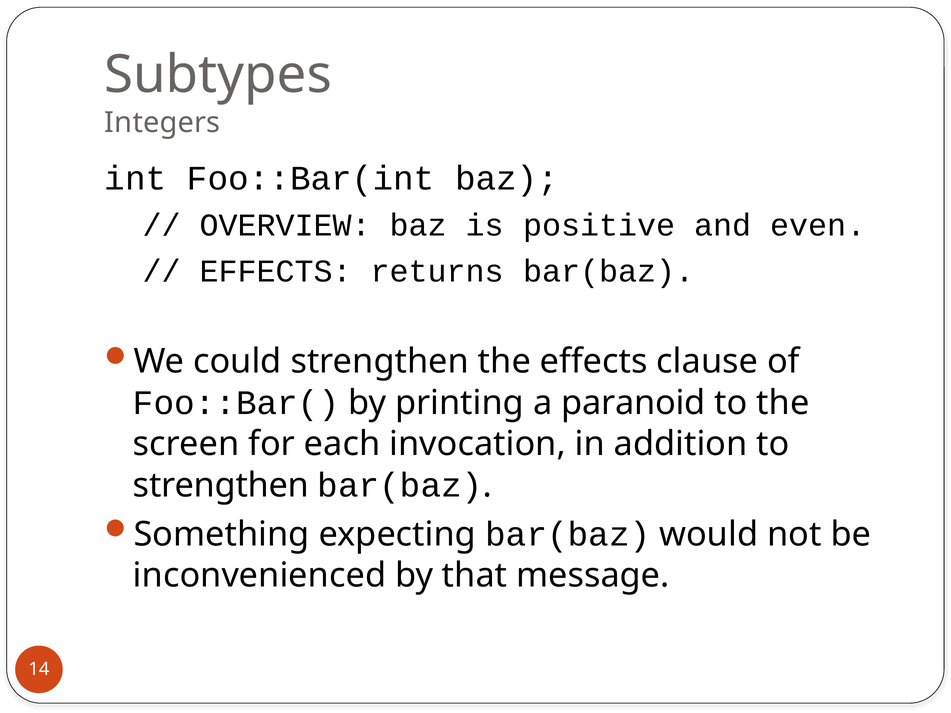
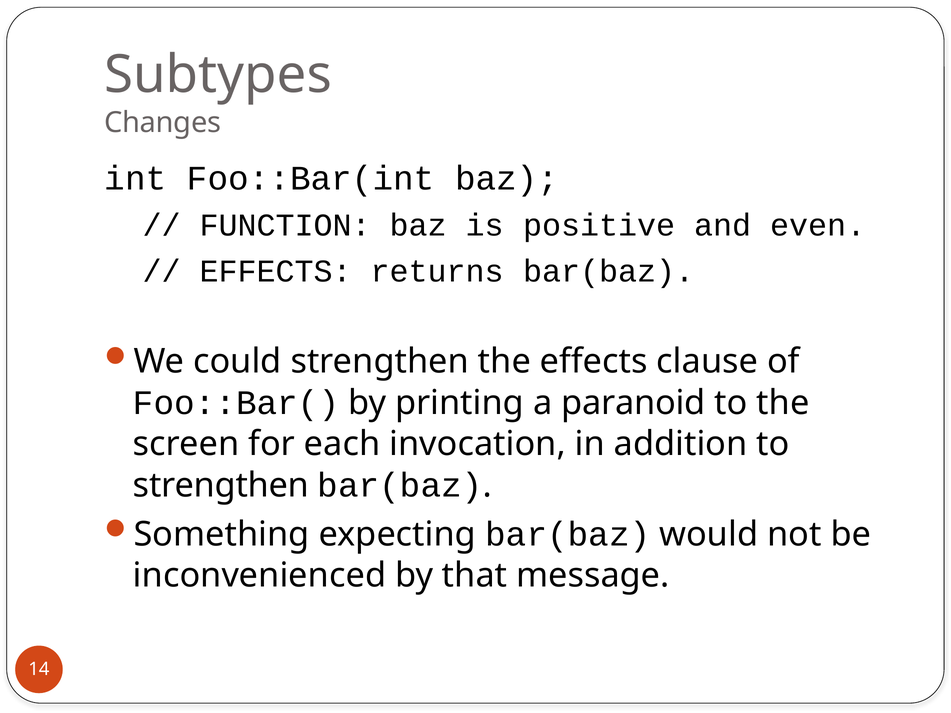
Integers: Integers -> Changes (163, 123)
OVERVIEW: OVERVIEW -> FUNCTION (285, 225)
